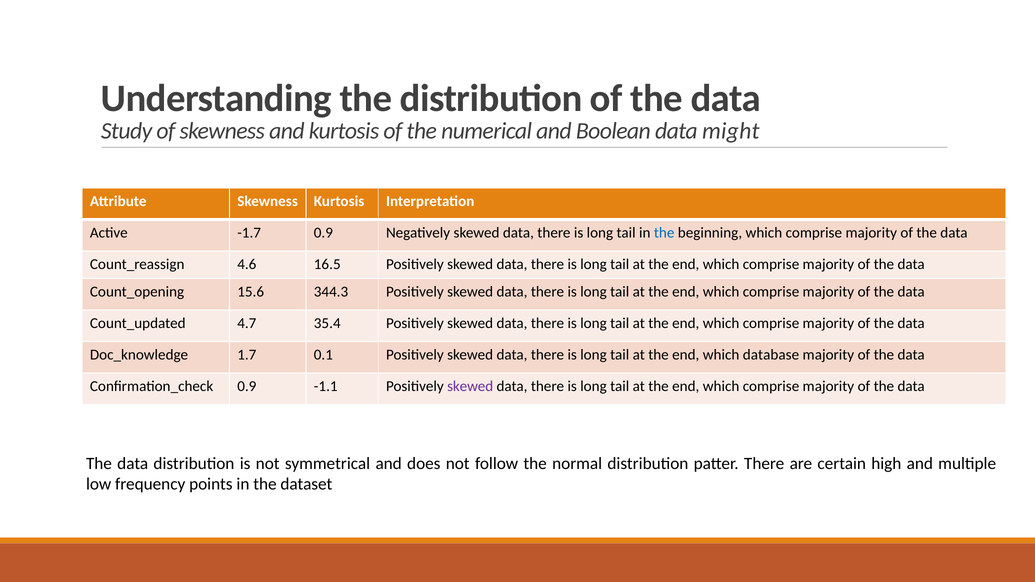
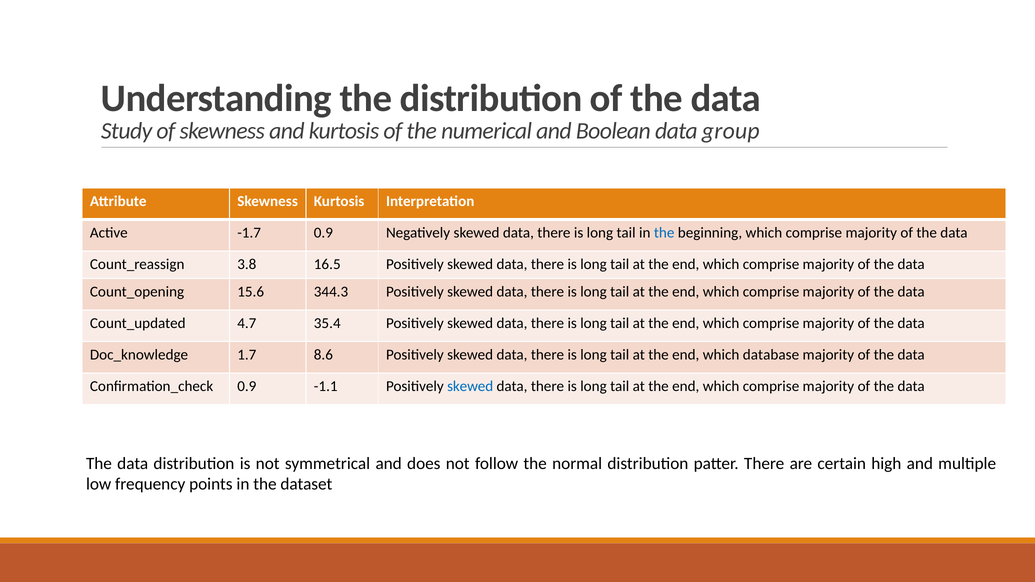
might: might -> group (731, 131)
4.6: 4.6 -> 3.8 (247, 264)
0.1: 0.1 -> 8.6 (323, 355)
skewed colour: purple -> blue (470, 386)
